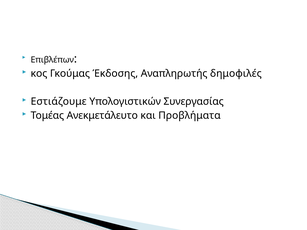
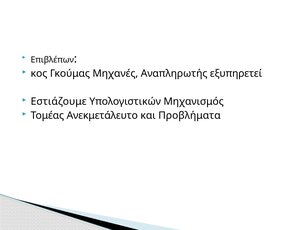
Έκδοσης: Έκδοσης -> Μηχανές (115, 74)
δημοφιλές: δημοφιλές -> εξυπηρετεί (236, 74)
Συνεργασίας: Συνεργασίας -> Μηχανισμός (194, 102)
